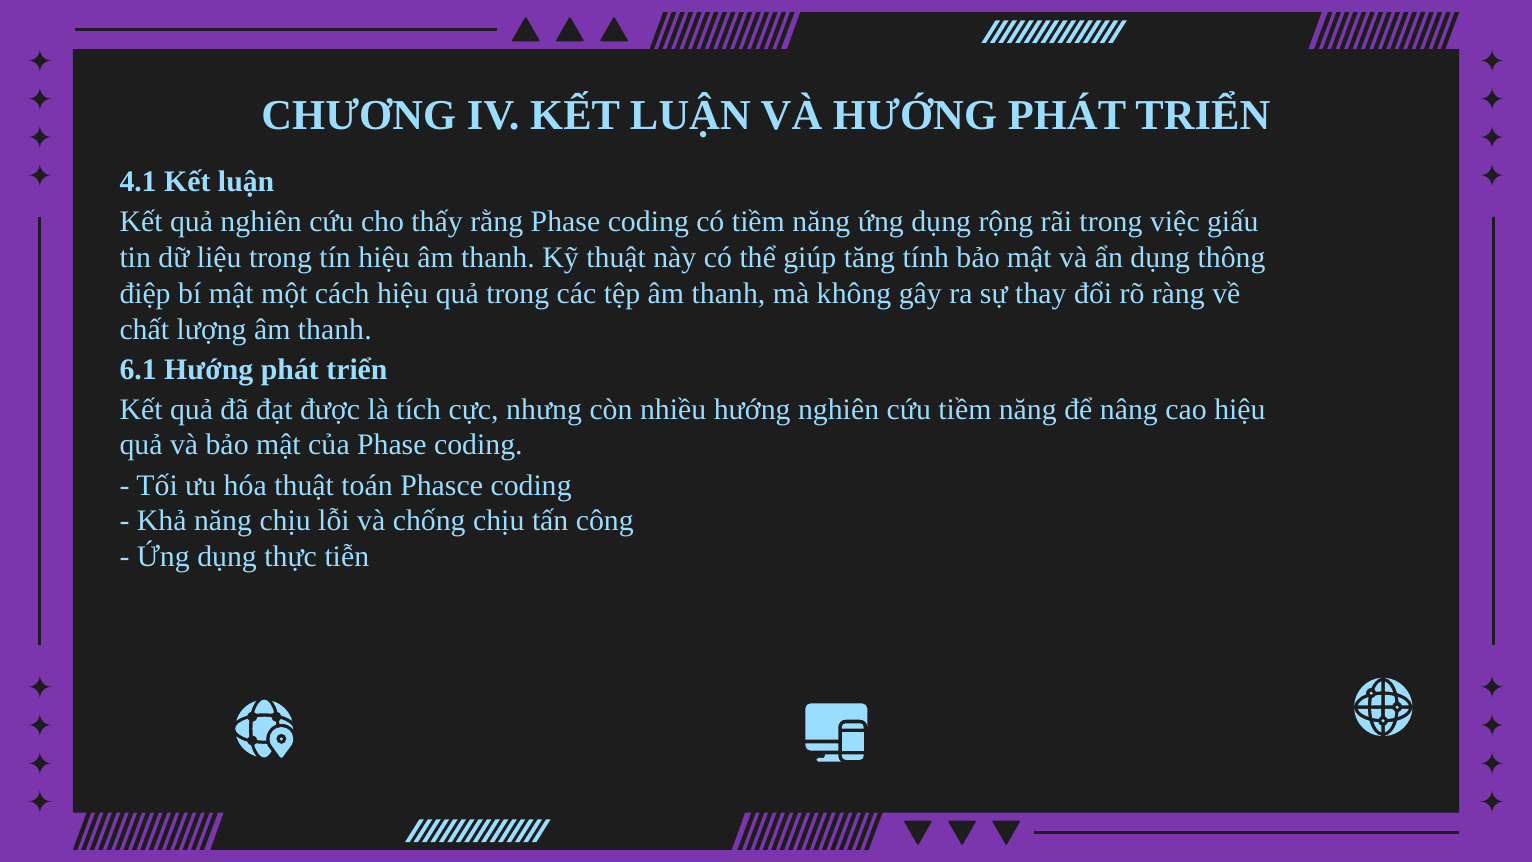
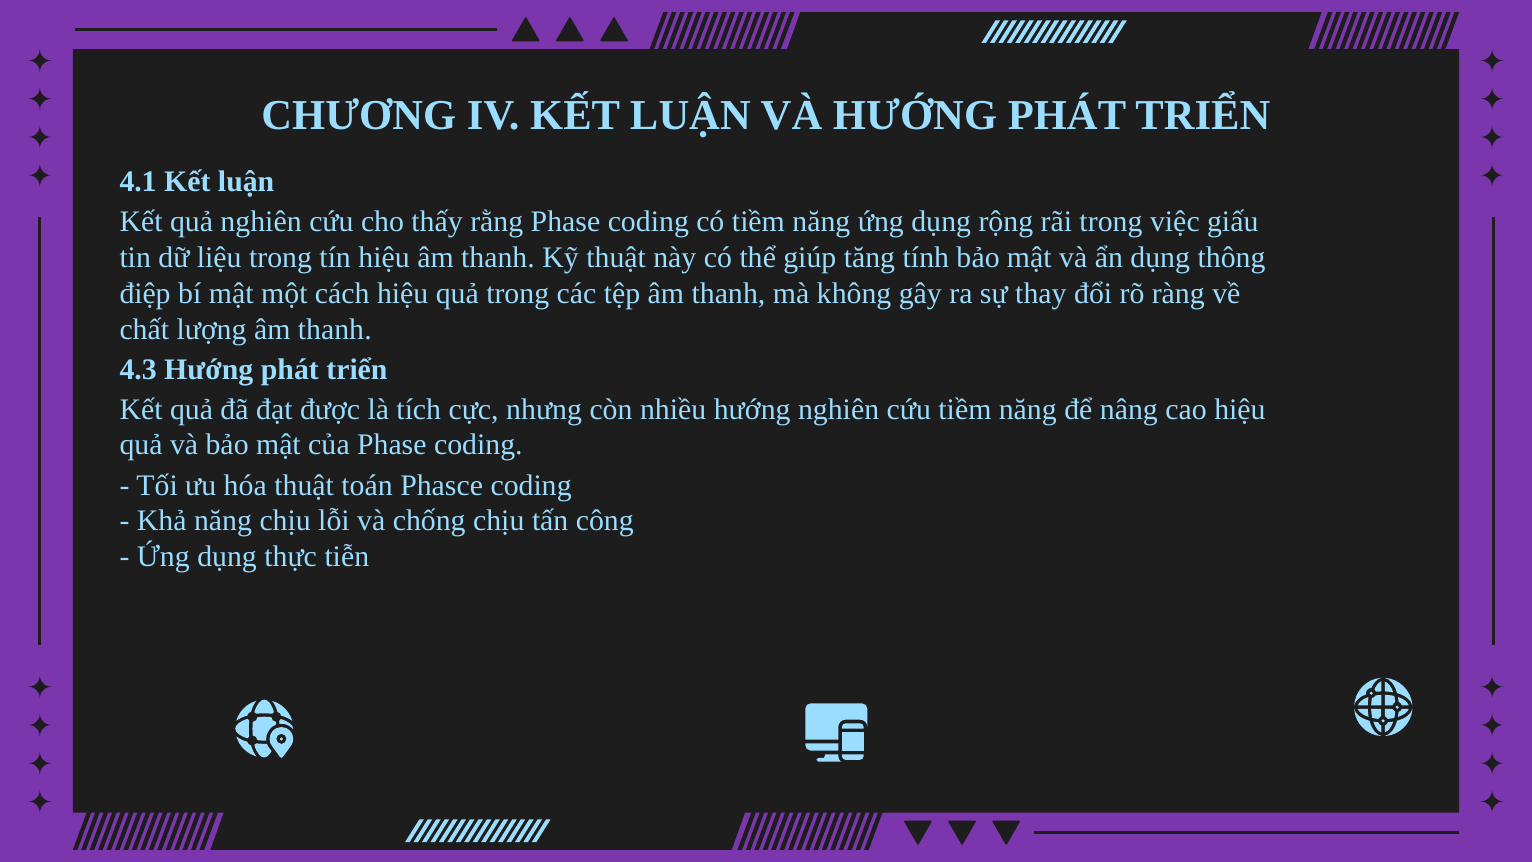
6.1: 6.1 -> 4.3 (138, 369)
